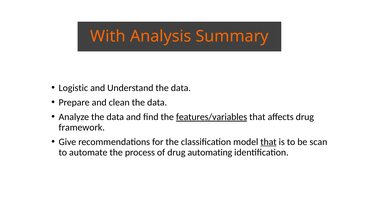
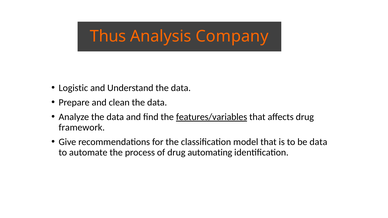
With: With -> Thus (108, 36)
Summary: Summary -> Company (232, 36)
that underline: present -> none (269, 142)
be scan: scan -> data (318, 142)
